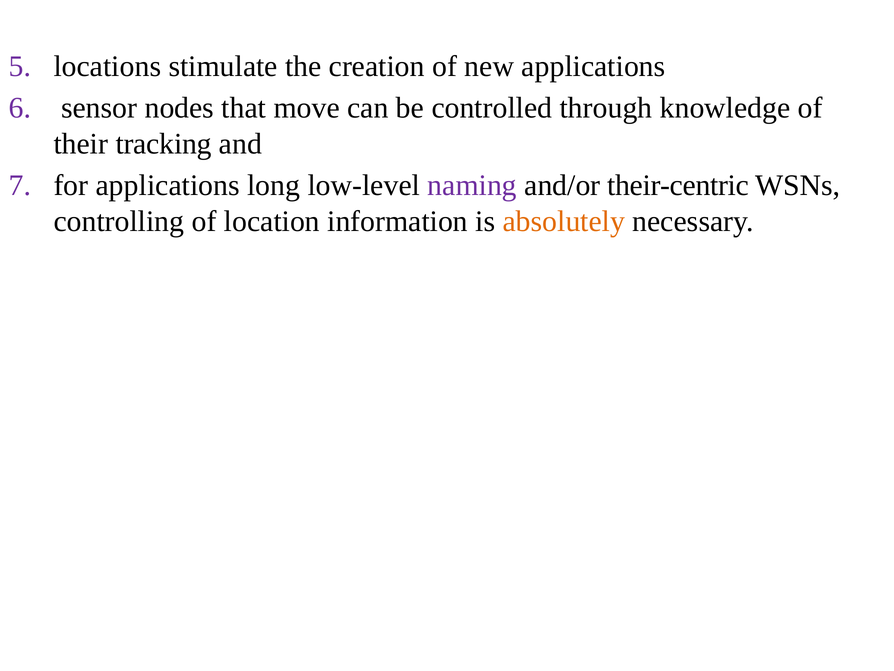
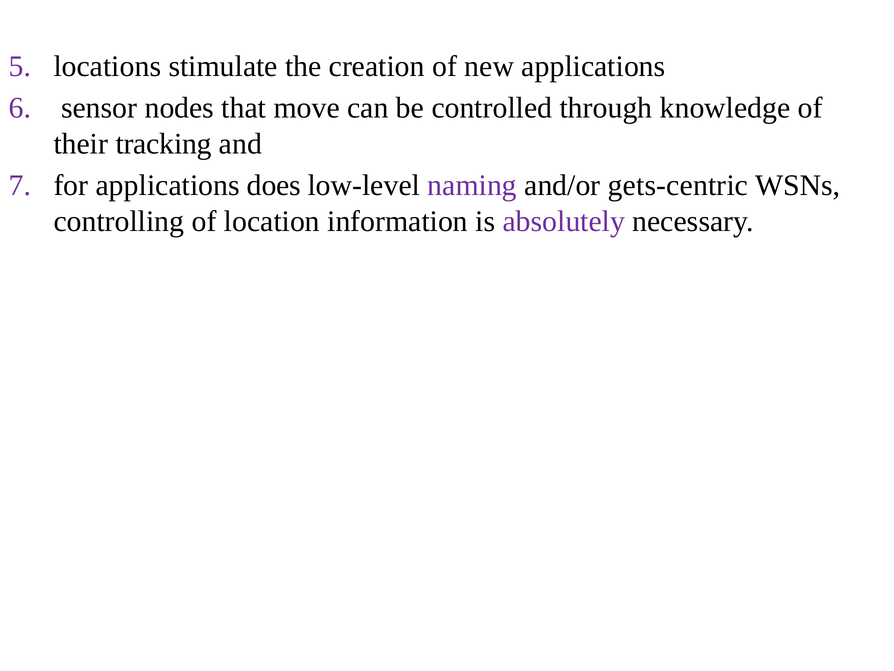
long: long -> does (274, 185)
their-centric: their-centric -> gets-centric (678, 185)
absolutely colour: orange -> purple (564, 221)
